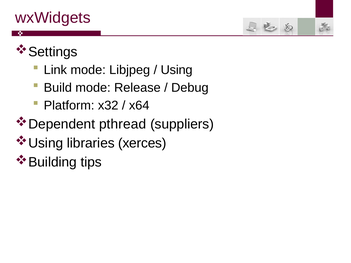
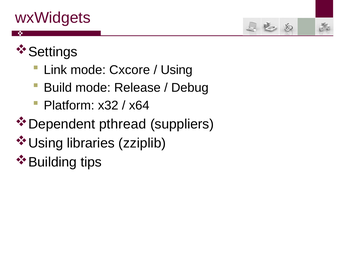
Libjpeg: Libjpeg -> Cxcore (130, 70)
xerces: xerces -> zziplib (142, 143)
